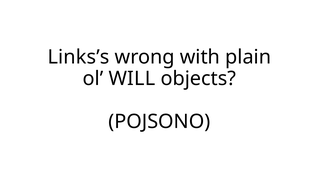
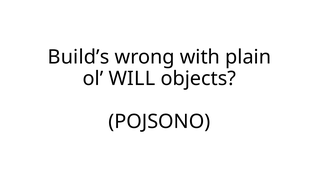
Links’s: Links’s -> Build’s (79, 57)
